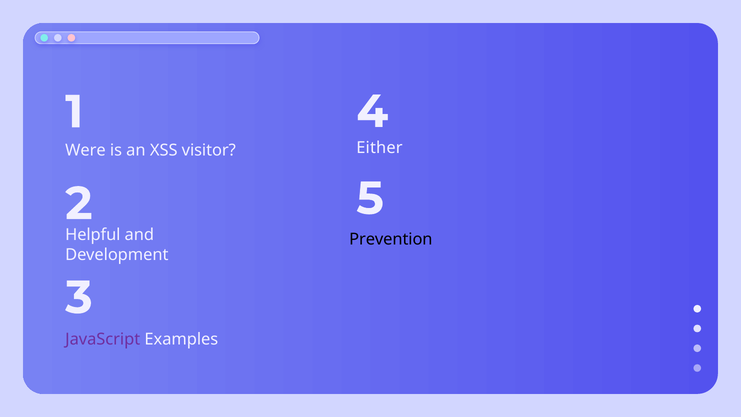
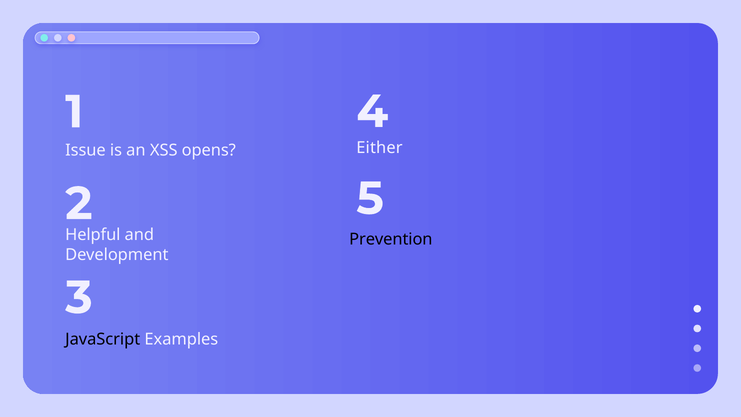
Were: Were -> Issue (85, 150)
visitor: visitor -> opens (209, 150)
JavaScript colour: purple -> black (103, 339)
